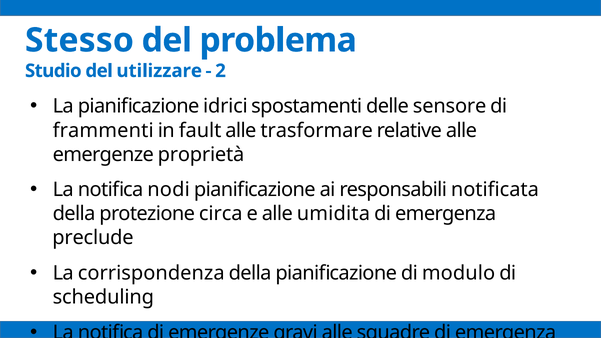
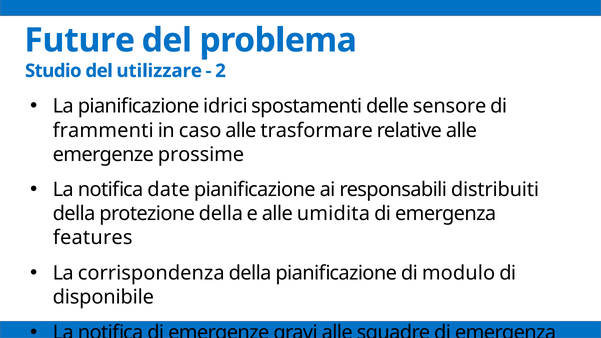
Stesso: Stesso -> Future (80, 40)
fault: fault -> caso (200, 130)
emergenze proprietà: proprietà -> prossime (201, 154)
nodi: nodi -> date (169, 190)
notificata: notificata -> distribuiti (495, 190)
protezione circa: circa -> della (221, 214)
preclude: preclude -> features (93, 238)
scheduling: scheduling -> disponibile (103, 297)
